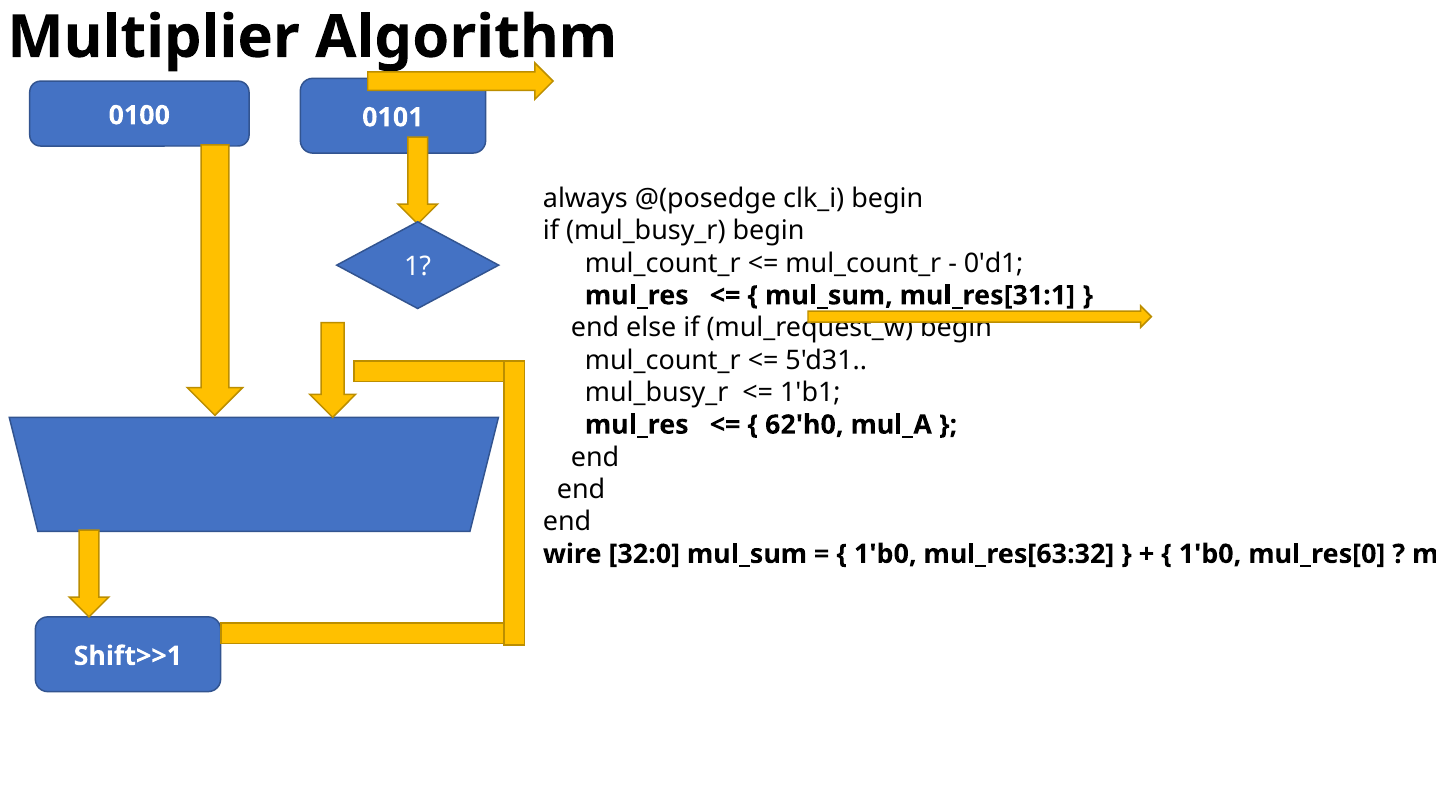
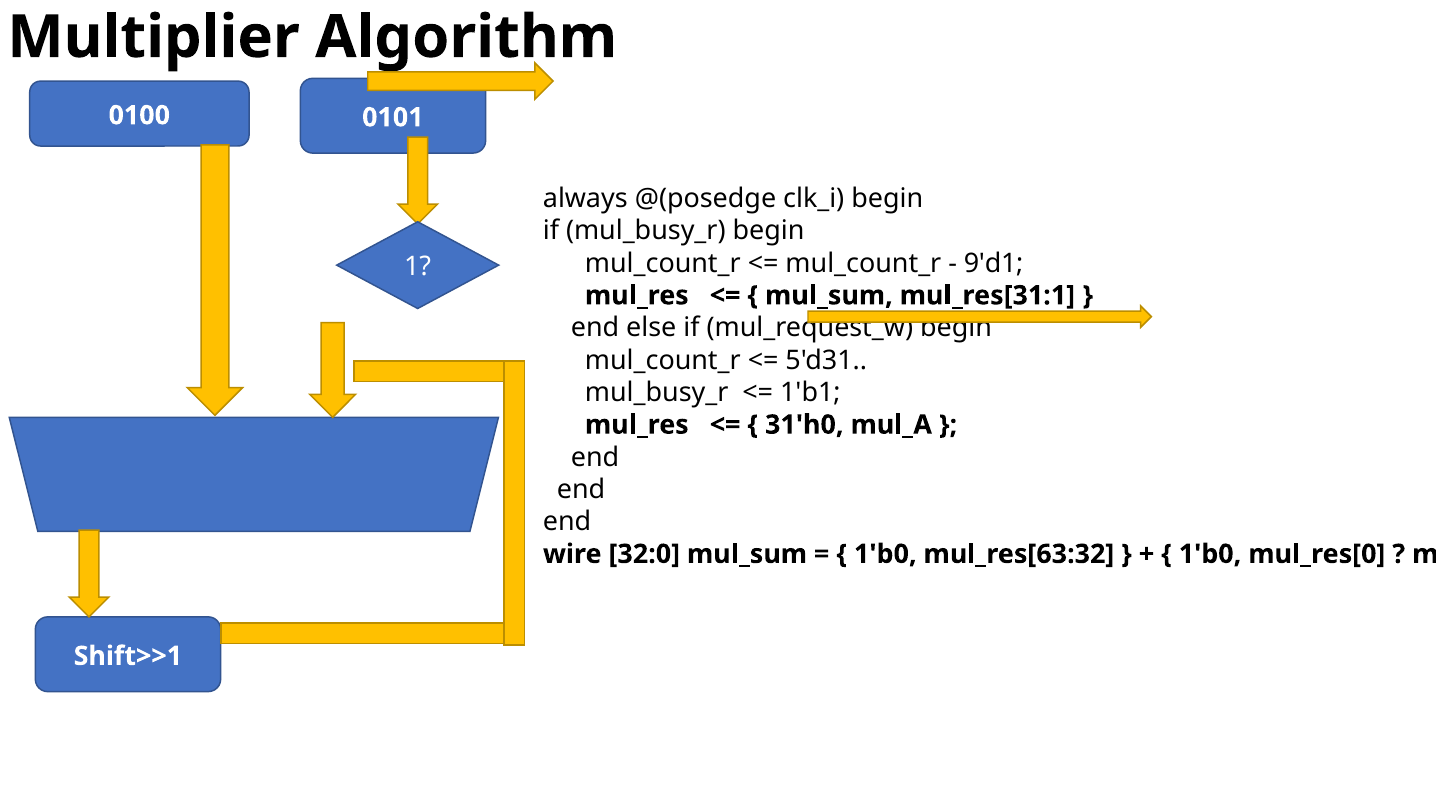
0'd1: 0'd1 -> 9'd1 (994, 263)
62'h0: 62'h0 -> 31'h0 (804, 425)
